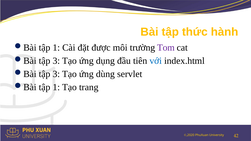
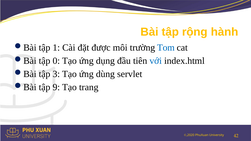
thức: thức -> rộng (195, 32)
Tom colour: purple -> blue (166, 48)
3: 3 -> 0 (56, 61)
1: 1 -> 9 (56, 87)
